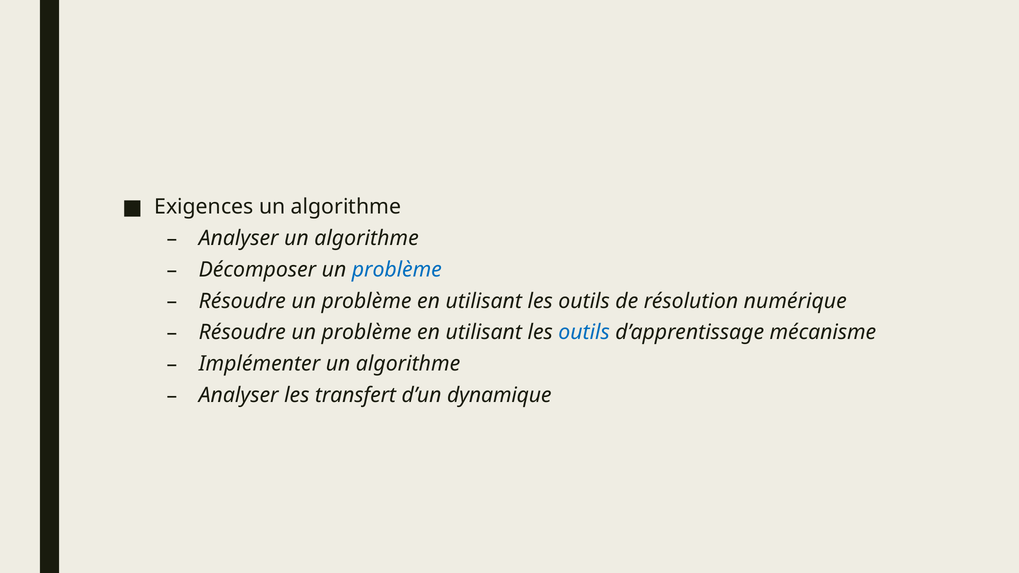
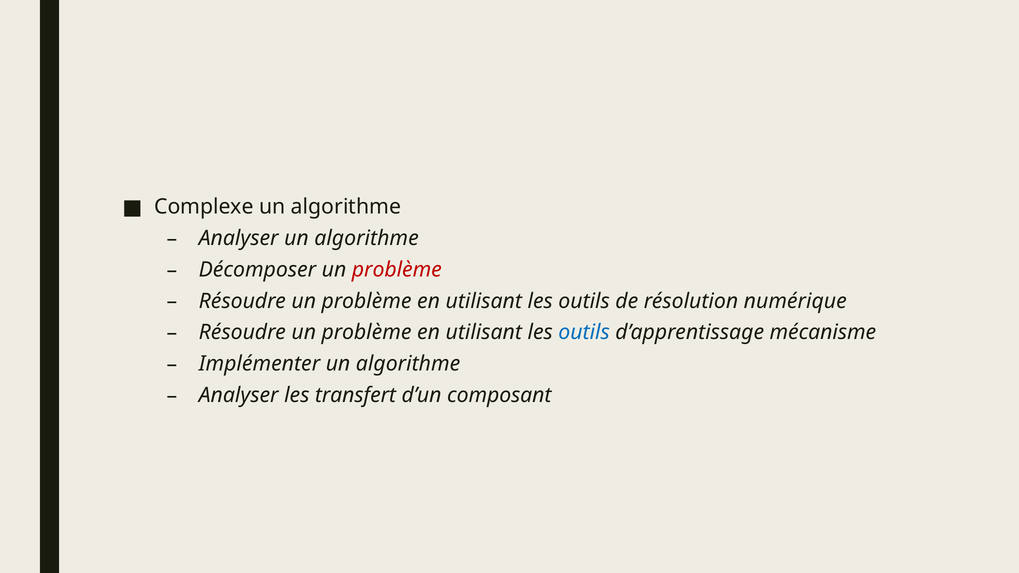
Exigences: Exigences -> Complexe (204, 207)
problème colour: blue -> red (397, 270)
dynamique: dynamique -> composant (499, 395)
